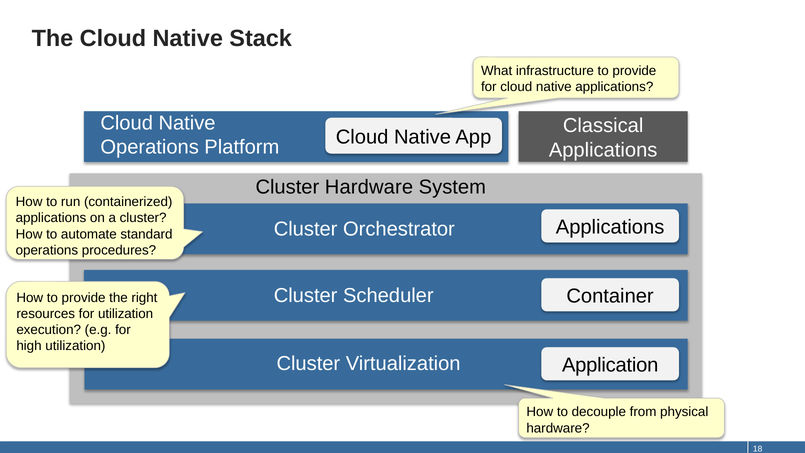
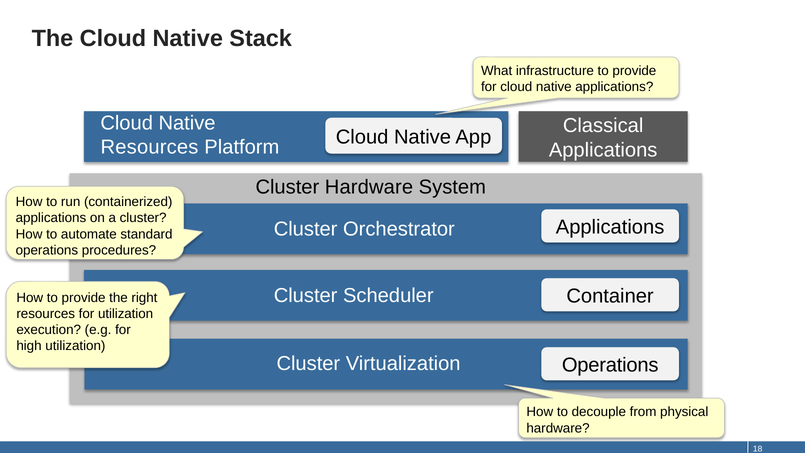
Operations: Operations -> Resources (150, 147)
Application: Application -> Operations (610, 365)
